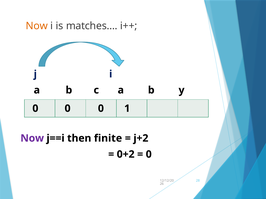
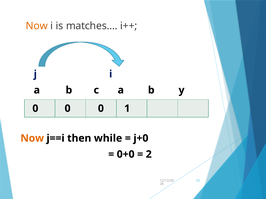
Now colour: purple -> orange (32, 139)
finite: finite -> while (108, 139)
j+2: j+2 -> j+0 (141, 139)
0+2: 0+2 -> 0+0 (126, 155)
0: 0 -> 2 (149, 155)
